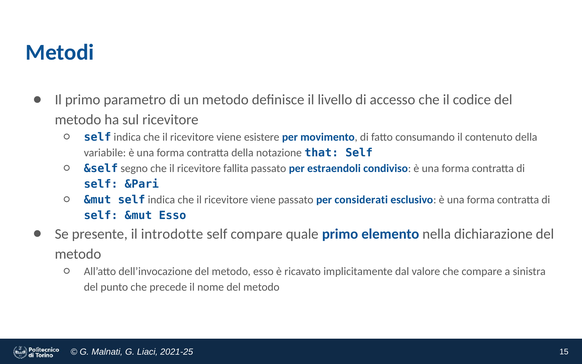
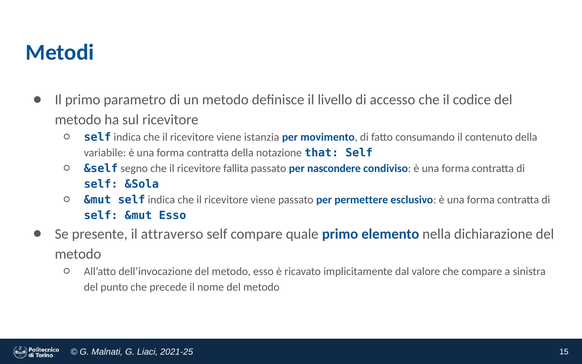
esistere: esistere -> istanzia (262, 137)
estraendoli: estraendoli -> nascondere (334, 168)
&Pari: &Pari -> &Sola (142, 184)
considerati: considerati -> permettere (361, 200)
introdotte: introdotte -> attraverso (172, 234)
